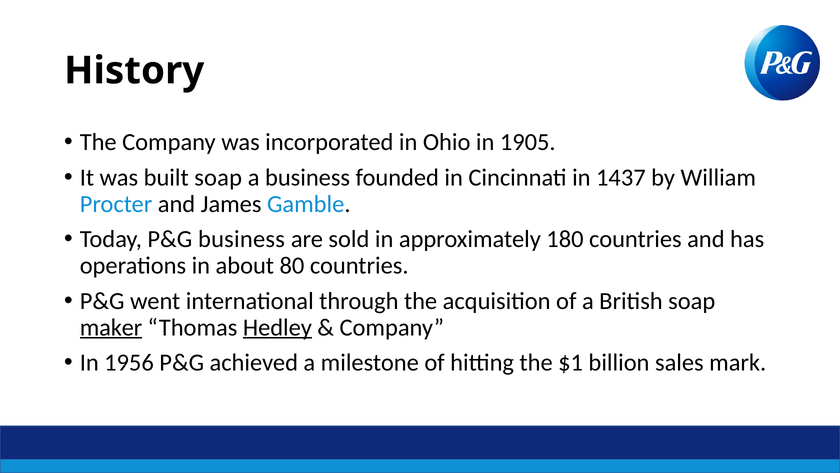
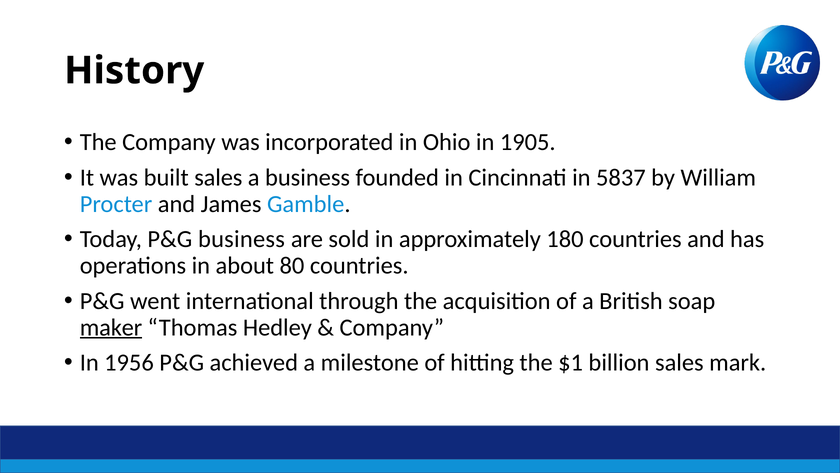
built soap: soap -> sales (218, 177)
1437: 1437 -> 5837 (621, 177)
Hedley underline: present -> none (277, 327)
